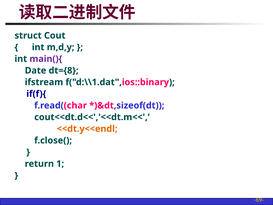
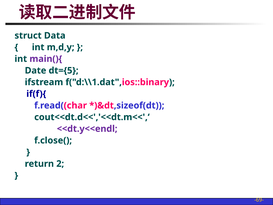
Cout: Cout -> Data (55, 36)
dt={8: dt={8 -> dt={5 (64, 70)
<<dt.y<<endl colour: orange -> purple (87, 129)
1: 1 -> 2 (60, 164)
